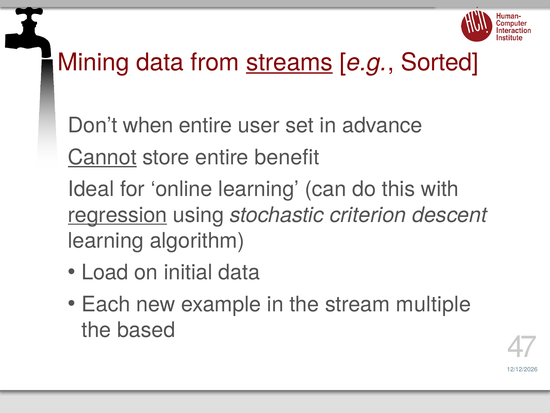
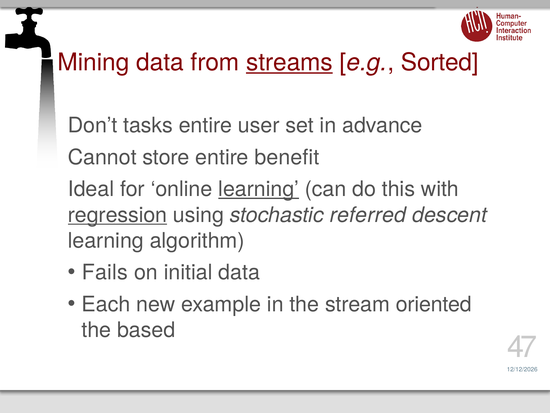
when: when -> tasks (148, 125)
Cannot underline: present -> none (102, 157)
learning underline: none -> present (259, 189)
criterion: criterion -> referred (368, 215)
Load: Load -> Fails (105, 272)
multiple: multiple -> oriented (434, 304)
